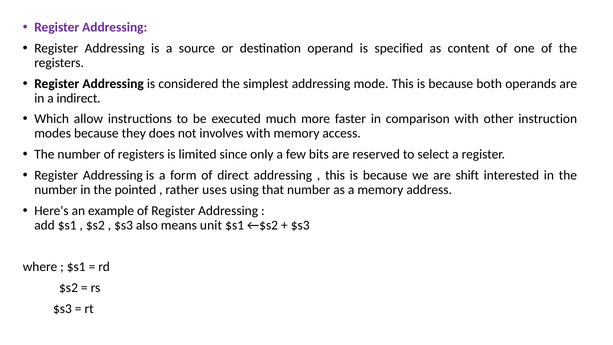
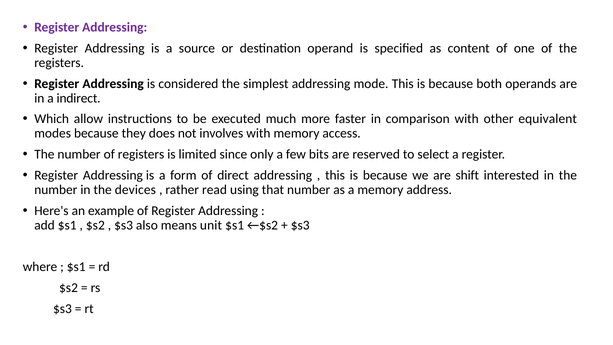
instruction: instruction -> equivalent (548, 119)
pointed: pointed -> devices (135, 190)
uses: uses -> read (215, 190)
